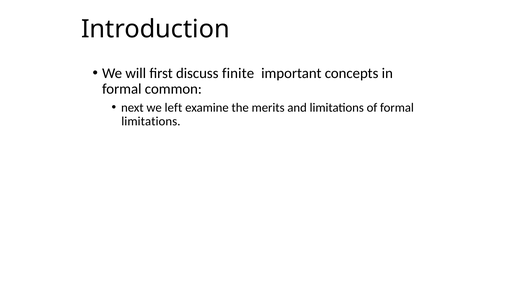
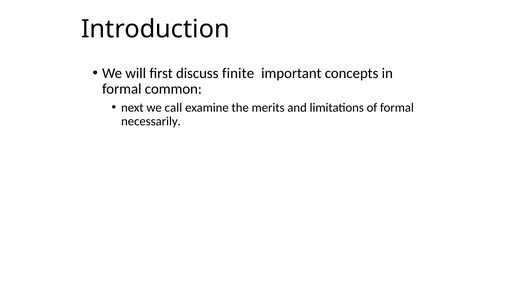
left: left -> call (173, 108)
limitations: limitations -> necessarily (151, 121)
